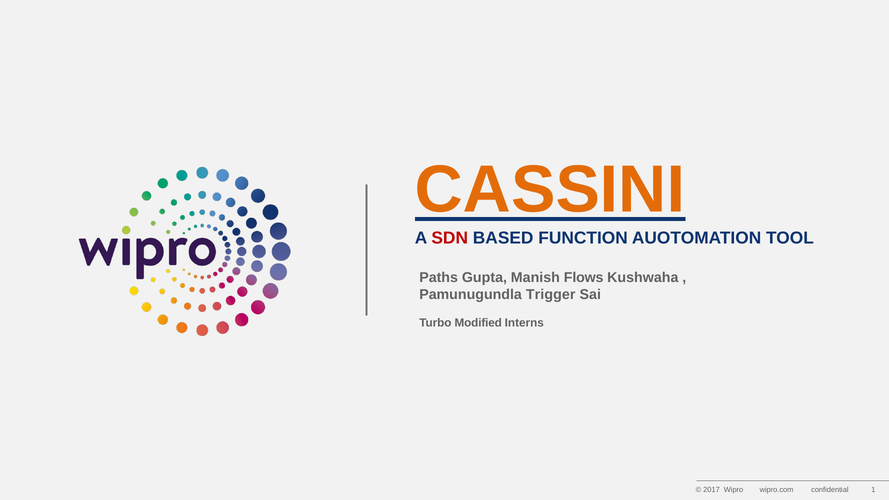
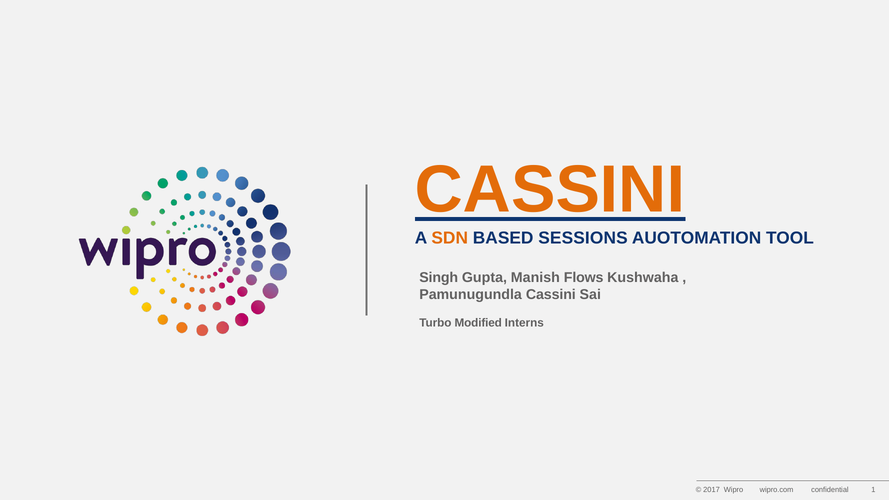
SDN colour: red -> orange (450, 238)
FUNCTION: FUNCTION -> SESSIONS (583, 238)
Paths: Paths -> Singh (439, 277)
Pamunugundla Trigger: Trigger -> Cassini (551, 294)
